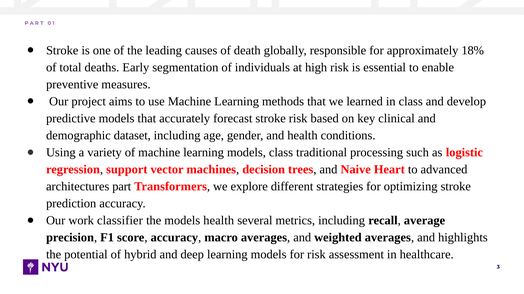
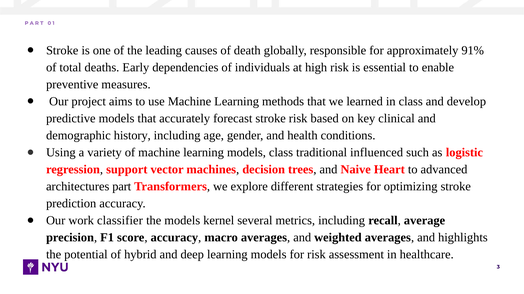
18%: 18% -> 91% (473, 50)
segmentation: segmentation -> dependencies (185, 67)
dataset: dataset -> history (132, 136)
processing: processing -> influenced (377, 153)
models health: health -> kernel (219, 221)
